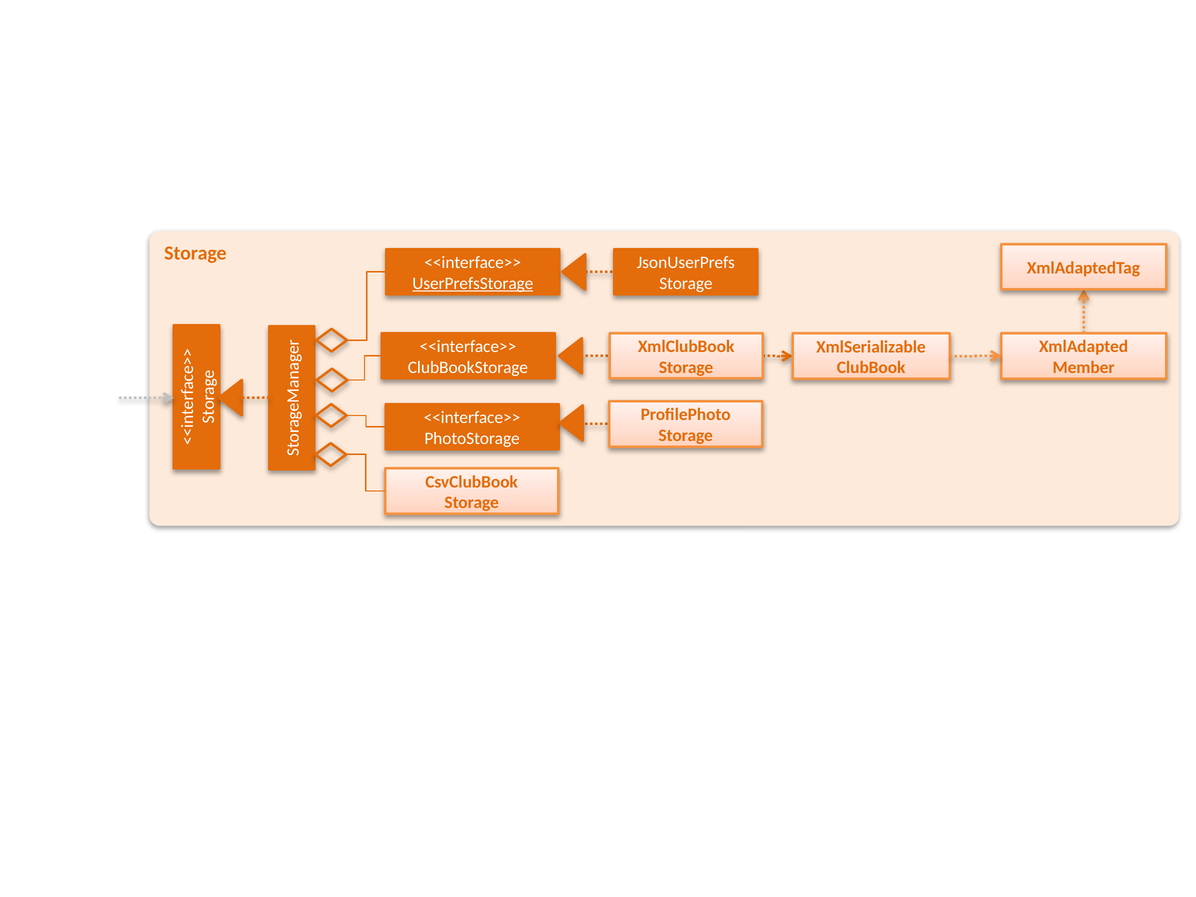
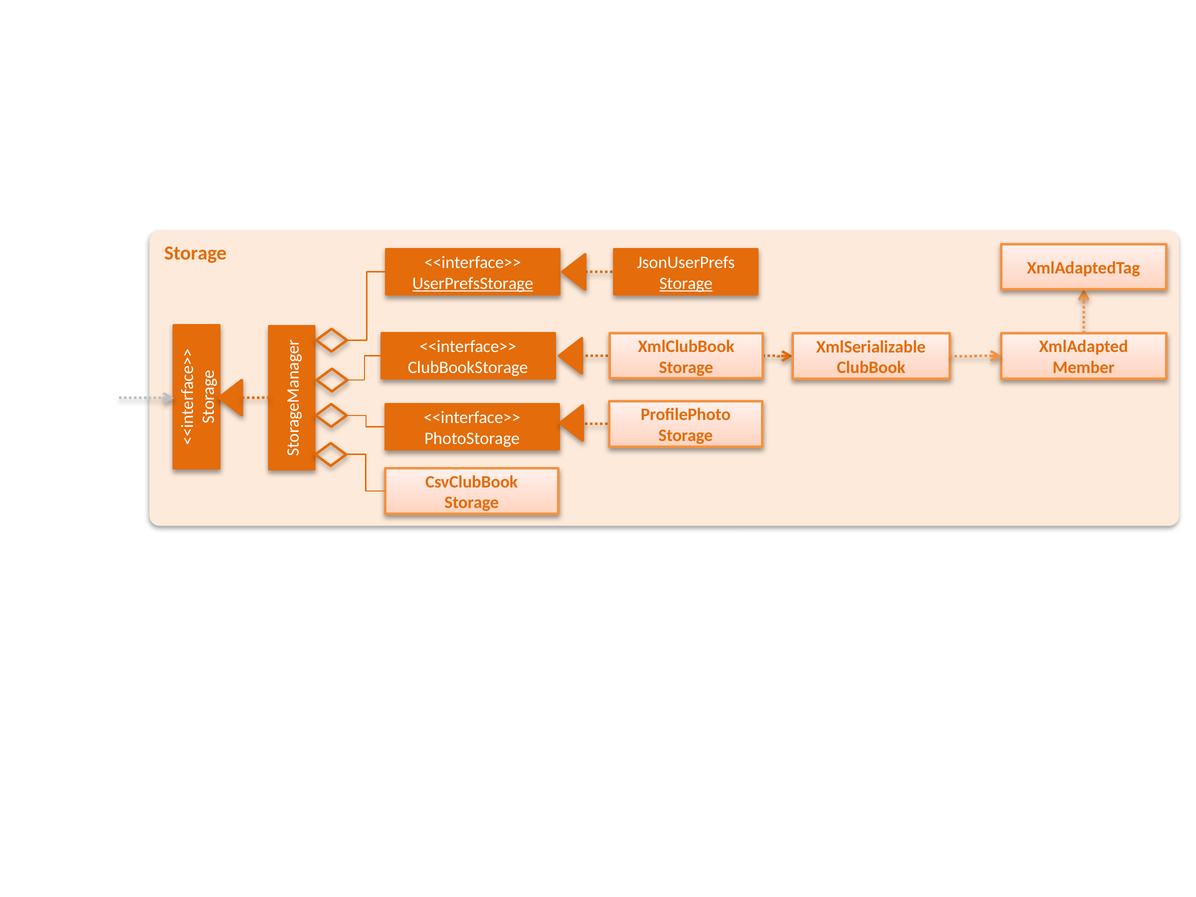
Storage underline: none -> present (686, 284)
